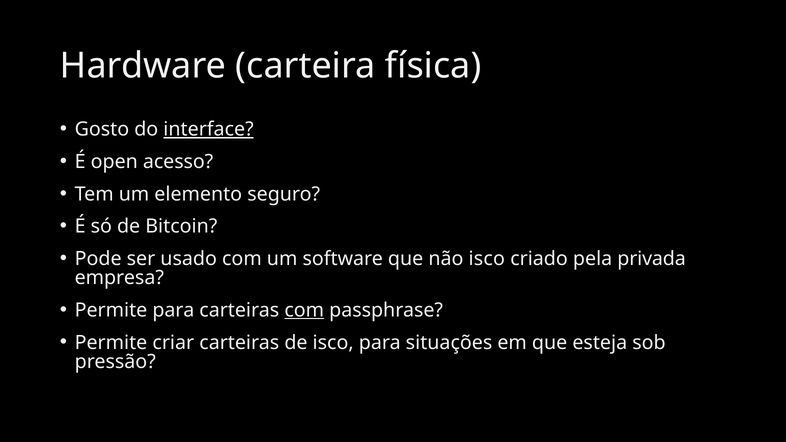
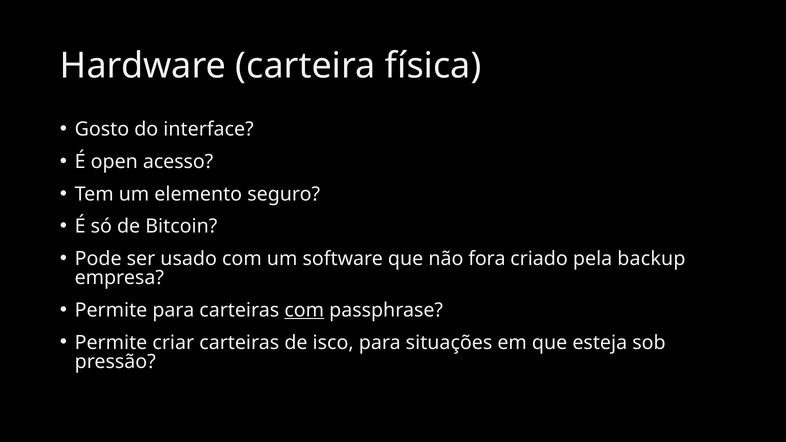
interface underline: present -> none (209, 129)
não isco: isco -> fora (487, 259)
privada: privada -> backup (651, 259)
